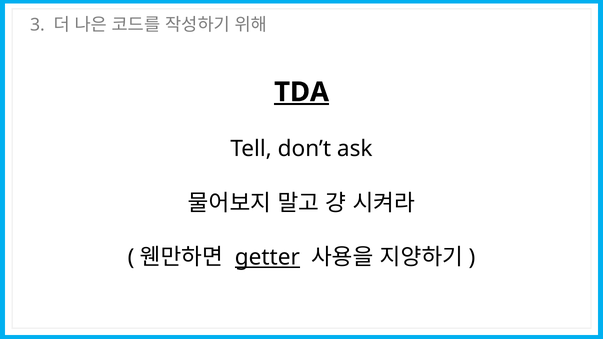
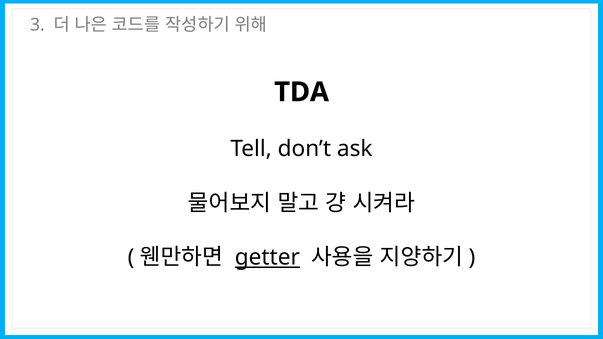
TDA underline: present -> none (302, 92)
